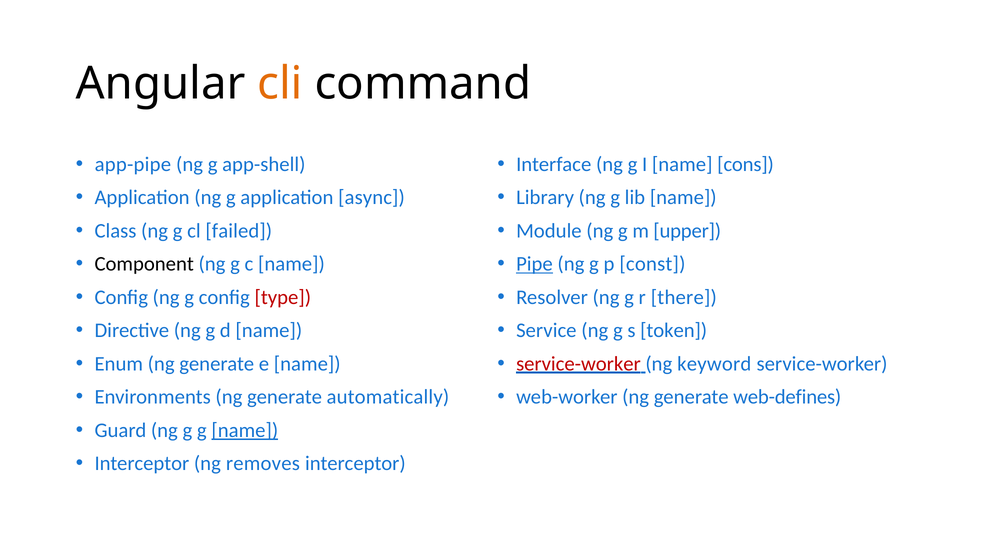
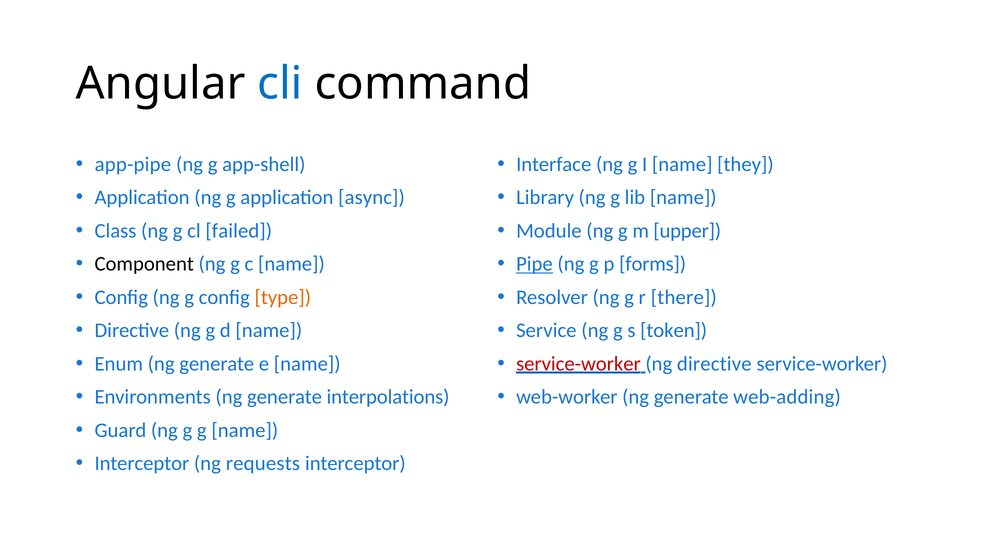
cli colour: orange -> blue (280, 84)
cons: cons -> they (745, 164)
const: const -> forms (653, 264)
type colour: red -> orange (283, 297)
ng keyword: keyword -> directive (714, 364)
automatically: automatically -> interpolations (388, 397)
web-defines: web-defines -> web-adding (787, 397)
name underline: present -> none (245, 430)
removes: removes -> requests (263, 463)
